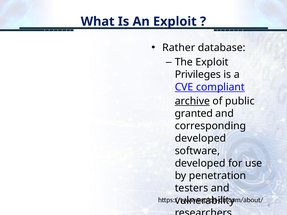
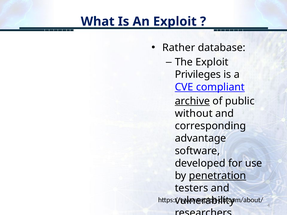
granted: granted -> without (194, 114)
developed: developed -> advantage (201, 139)
penetration underline: none -> present (218, 176)
